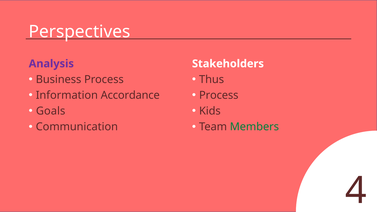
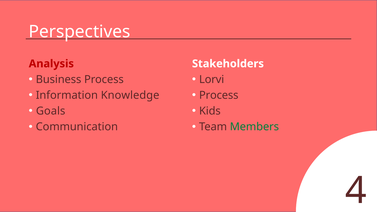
Analysis colour: purple -> red (51, 64)
Thus: Thus -> Lorvi (212, 80)
Accordance: Accordance -> Knowledge (130, 95)
